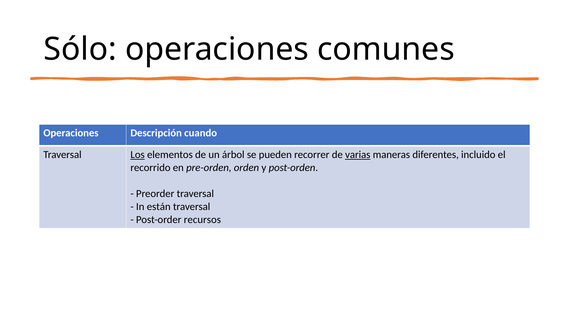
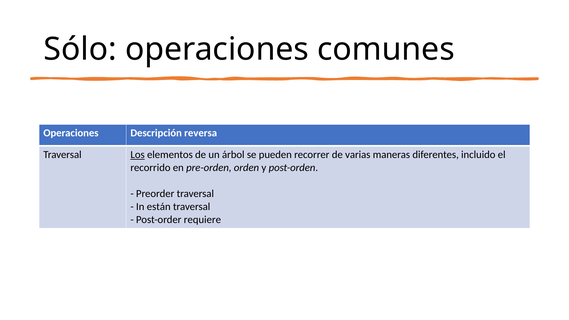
cuando: cuando -> reversa (201, 133)
varias underline: present -> none (358, 155)
recursos: recursos -> requiere (202, 220)
